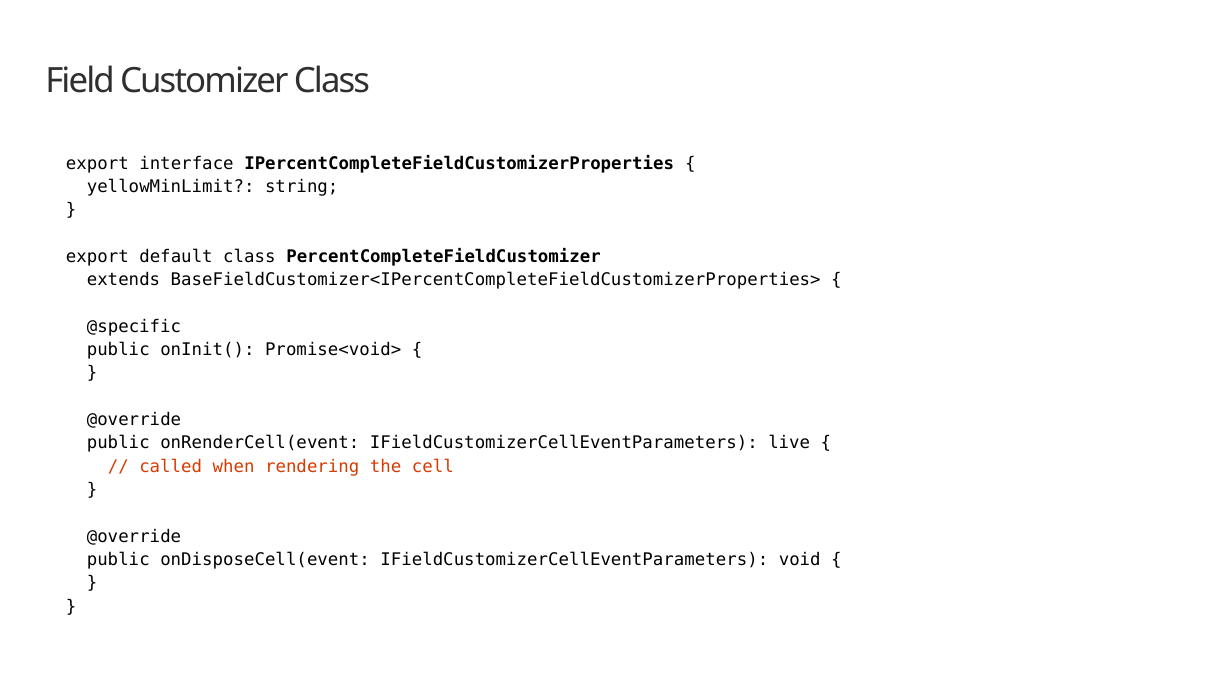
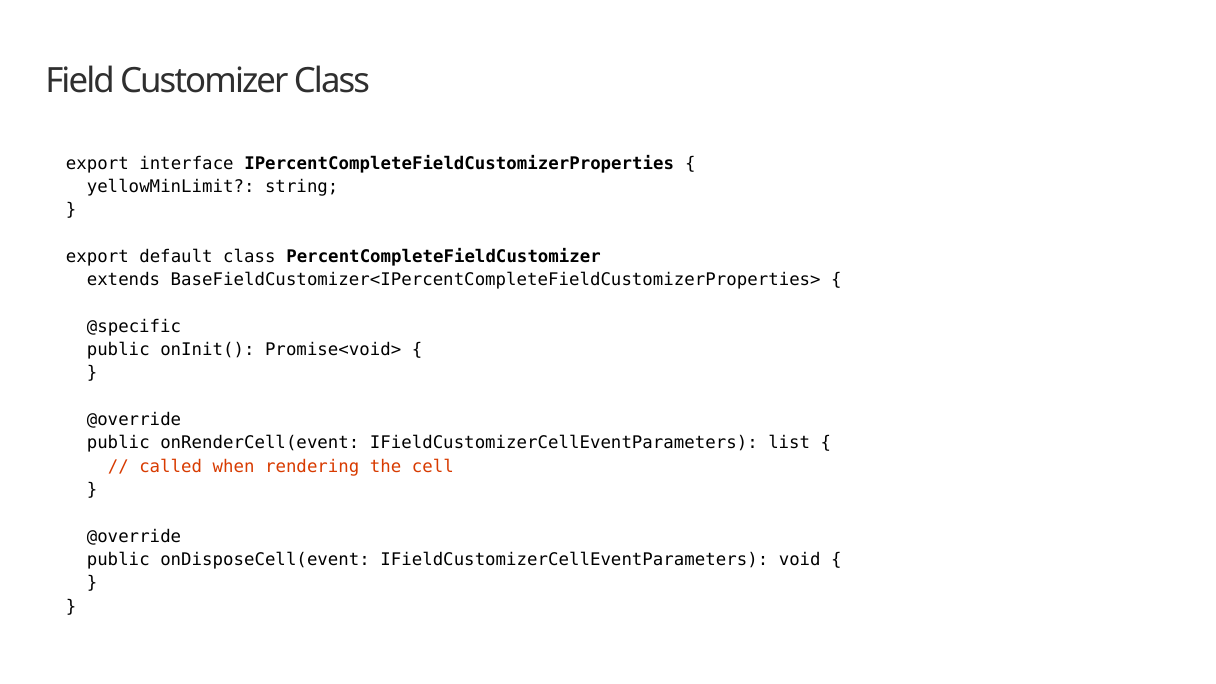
live: live -> list (789, 443)
